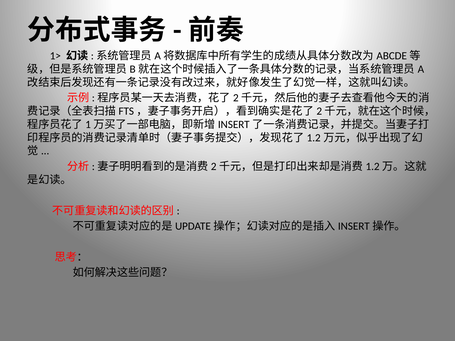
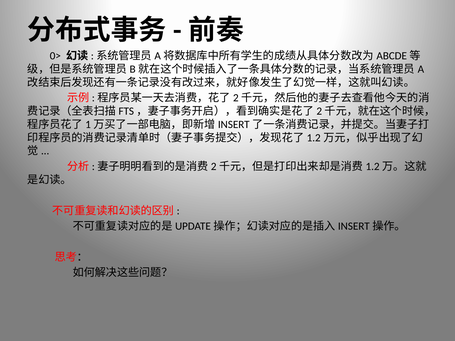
1>: 1> -> 0> (55, 56)
